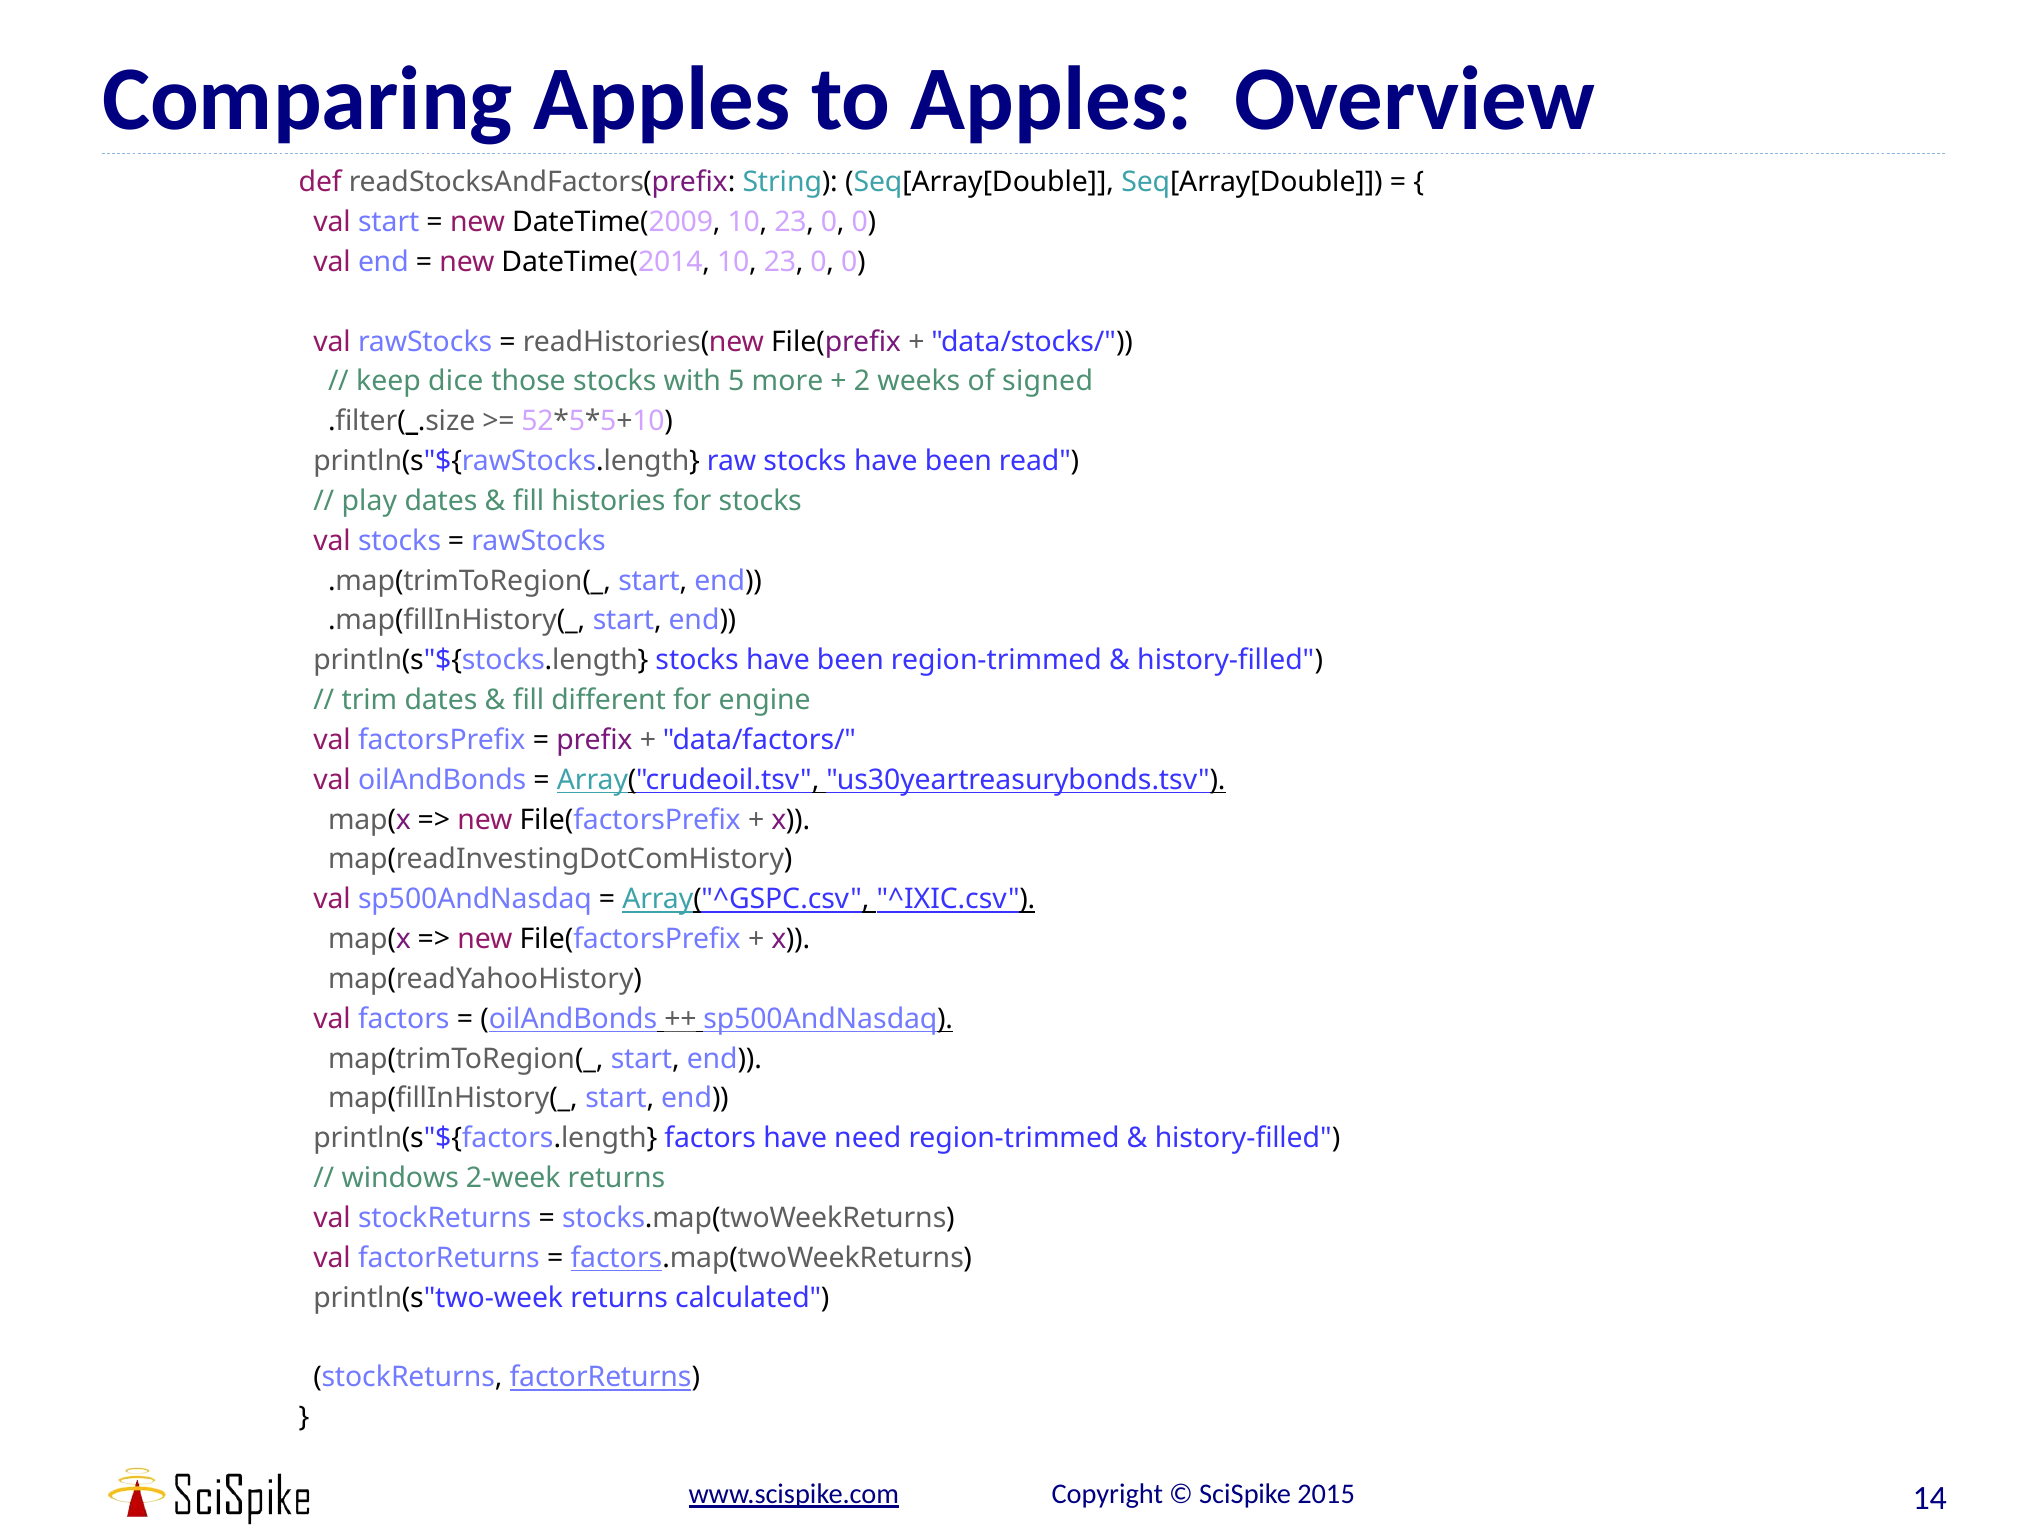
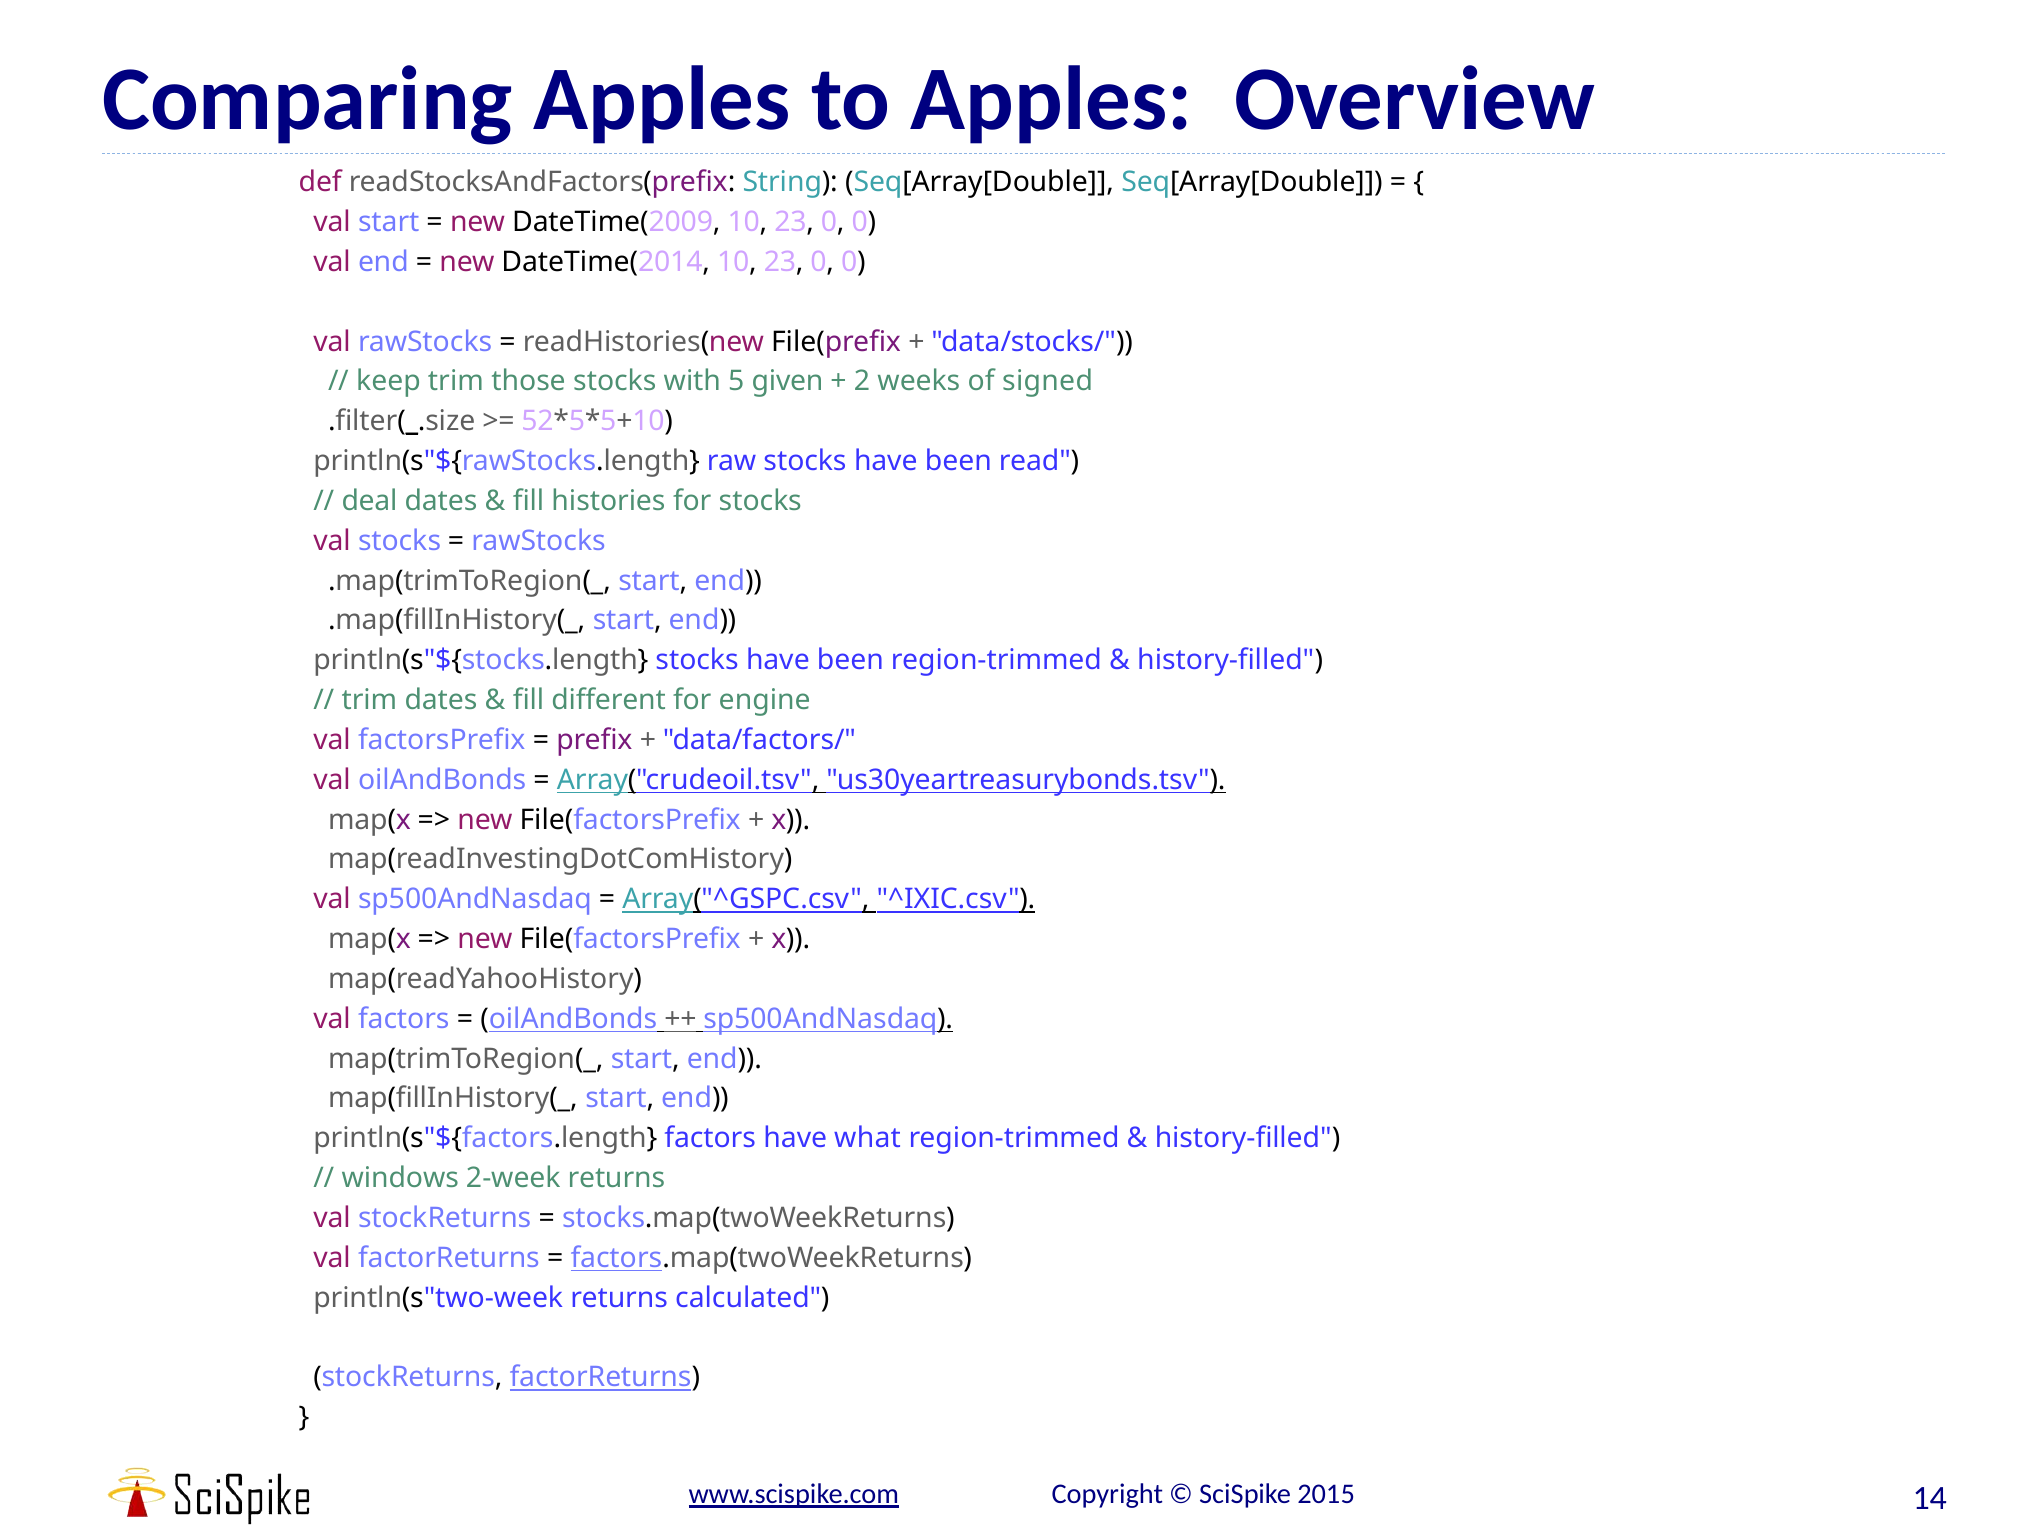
keep dice: dice -> trim (456, 382)
more: more -> given (788, 382)
play: play -> deal (370, 501)
need: need -> what (868, 1138)
